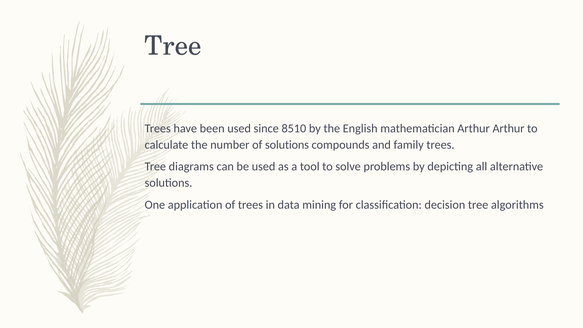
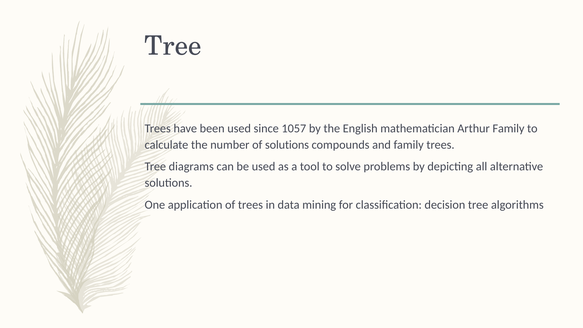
8510: 8510 -> 1057 (294, 129)
Arthur Arthur: Arthur -> Family (508, 129)
